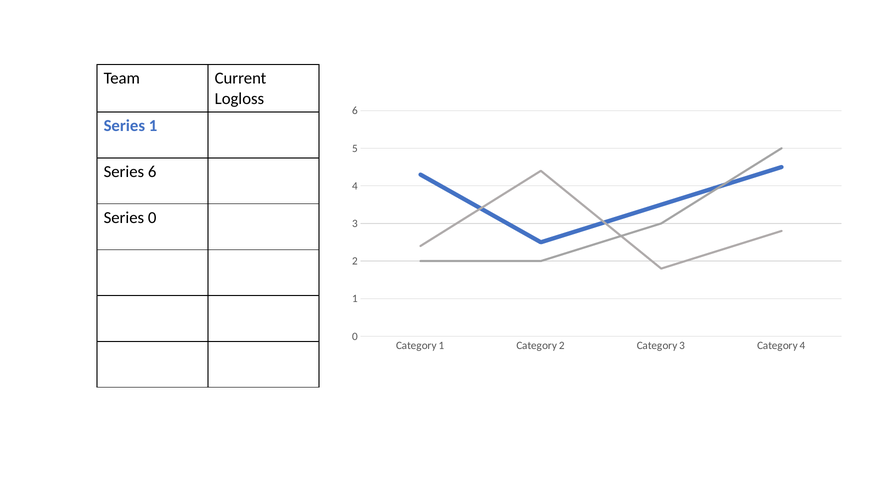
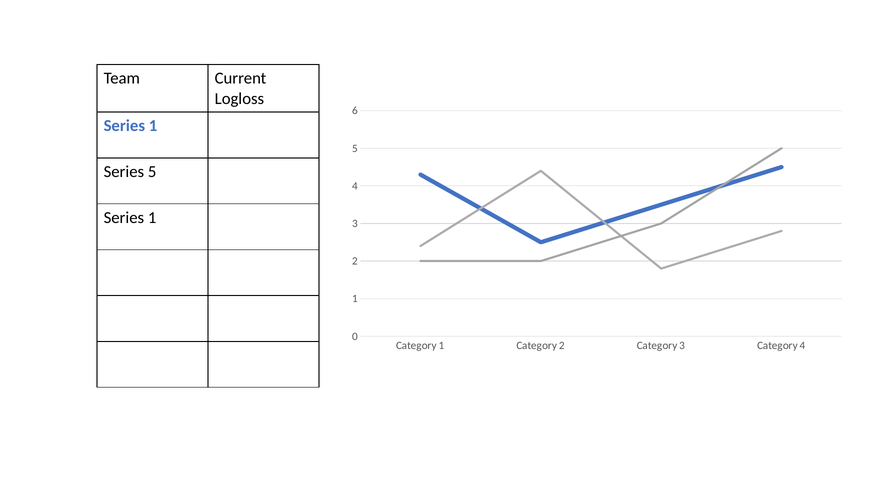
Series 6: 6 -> 5 (152, 172)
0: 0 -> 1 (152, 217)
